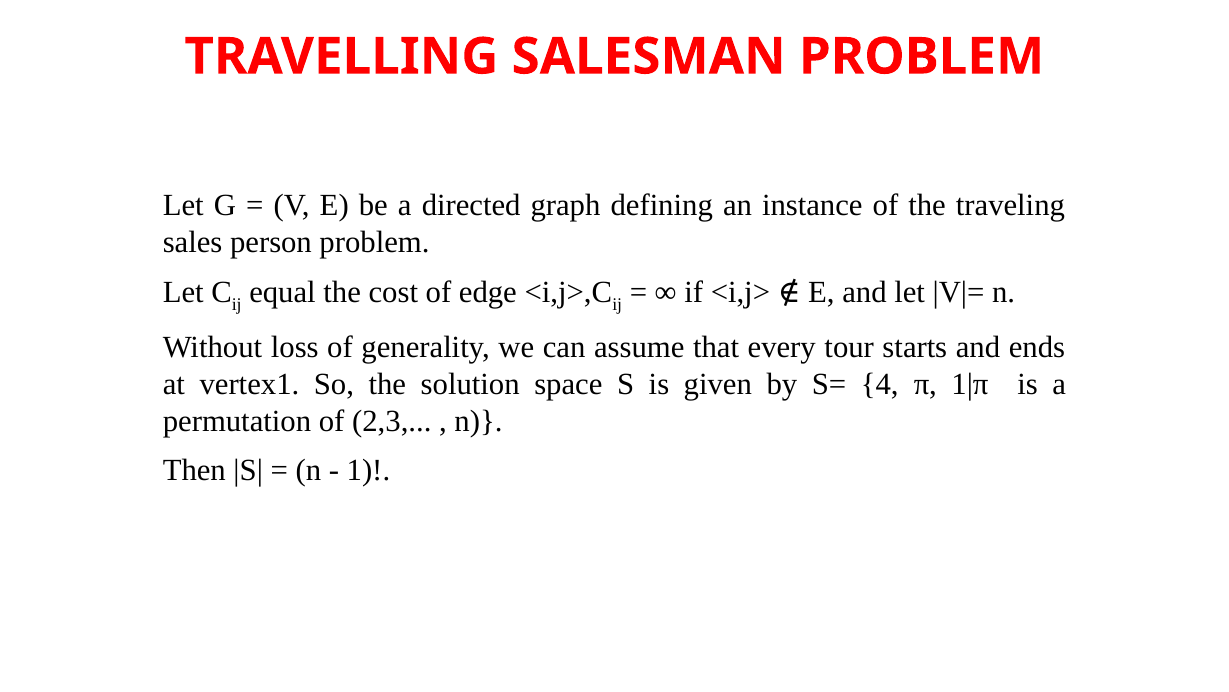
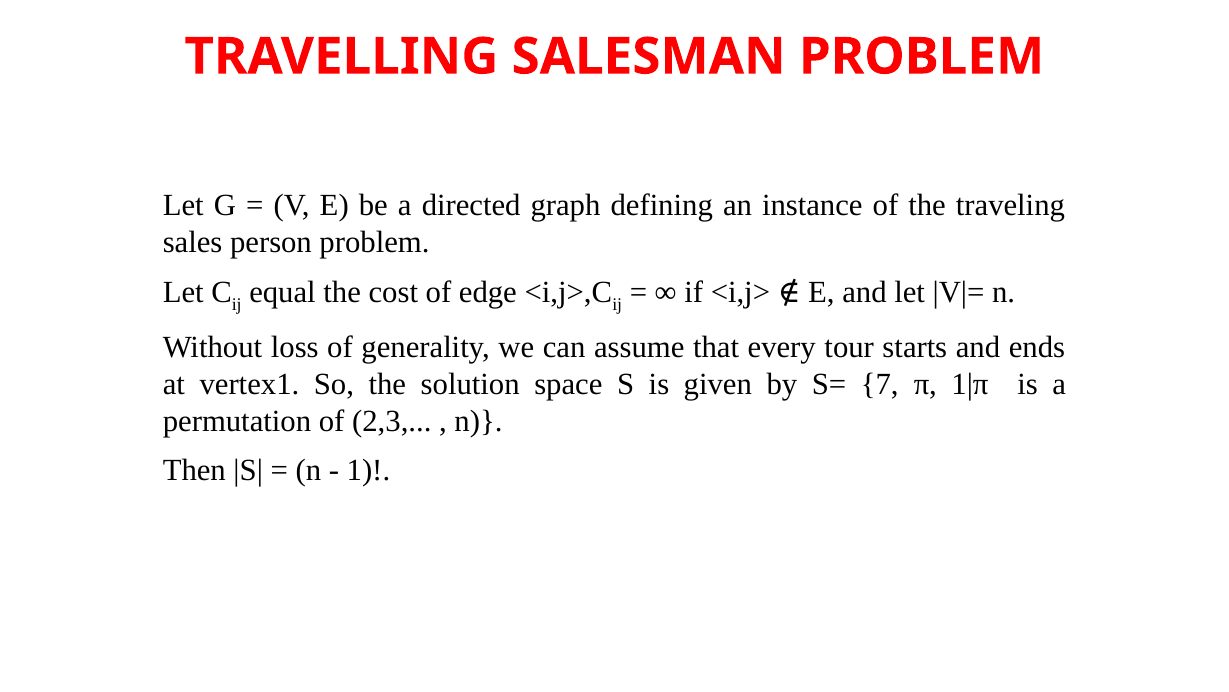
4: 4 -> 7 (880, 384)
